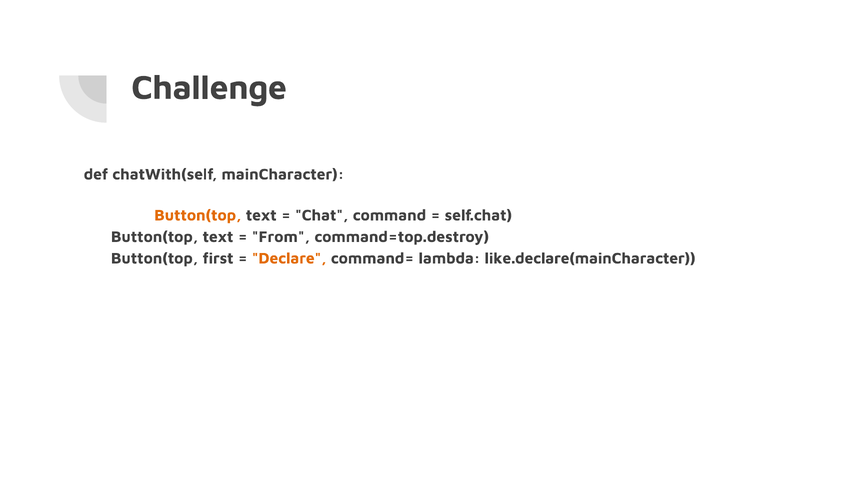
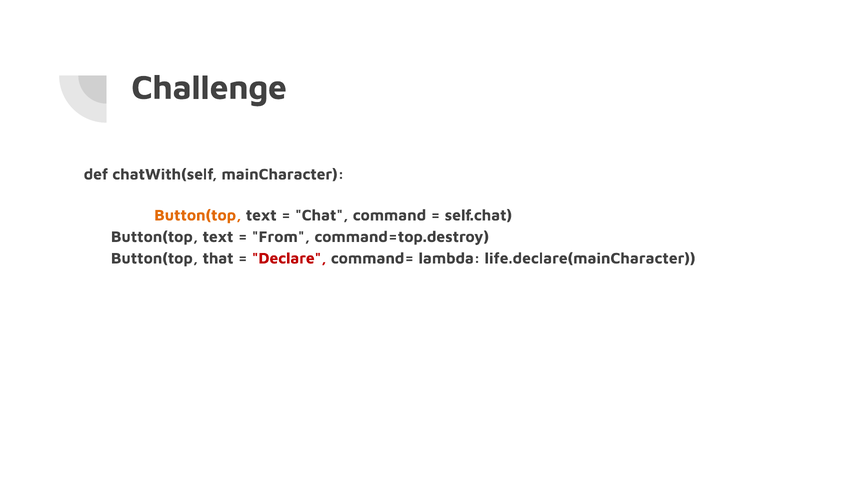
first: first -> that (218, 259)
Declare colour: orange -> red (289, 259)
like.declare(mainCharacter: like.declare(mainCharacter -> life.declare(mainCharacter (590, 259)
